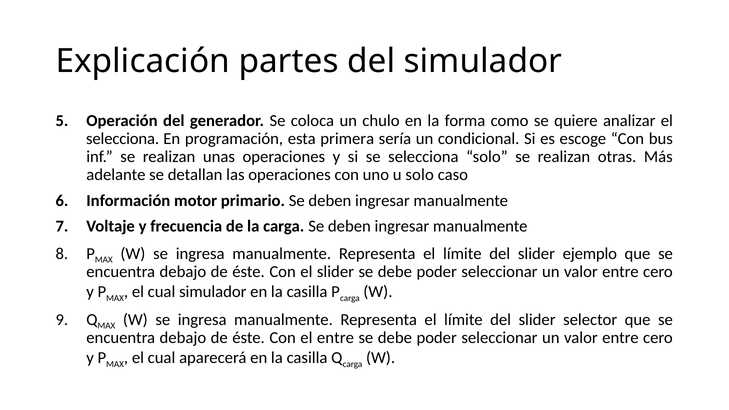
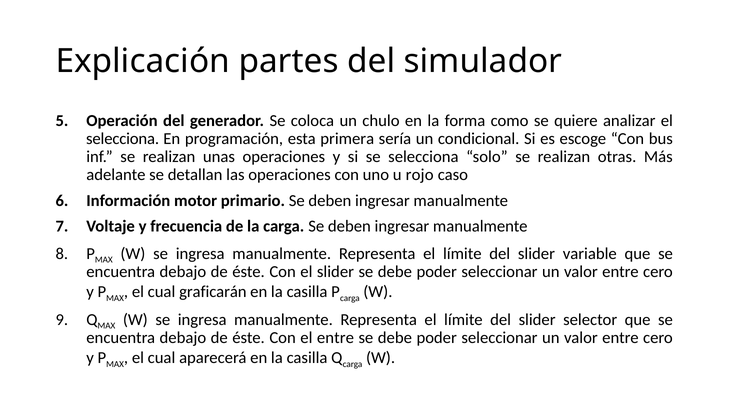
u solo: solo -> rojo (420, 175)
ejemplo: ejemplo -> variable (590, 254)
cual simulador: simulador -> graficarán (213, 292)
